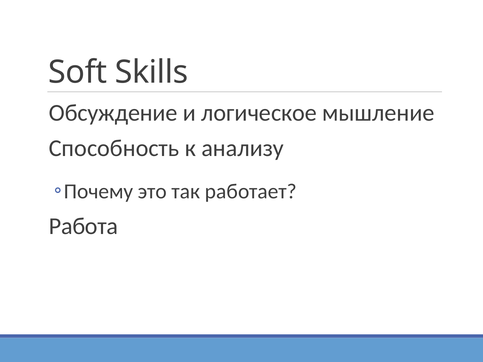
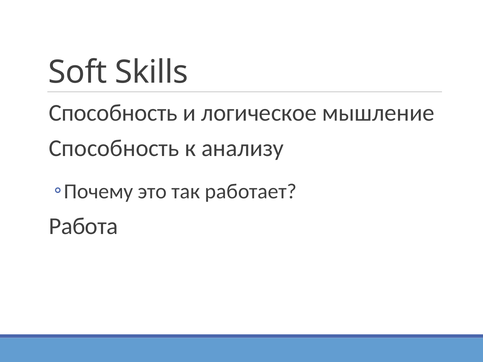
Обсуждение: Обсуждение -> Способность (113, 113)
